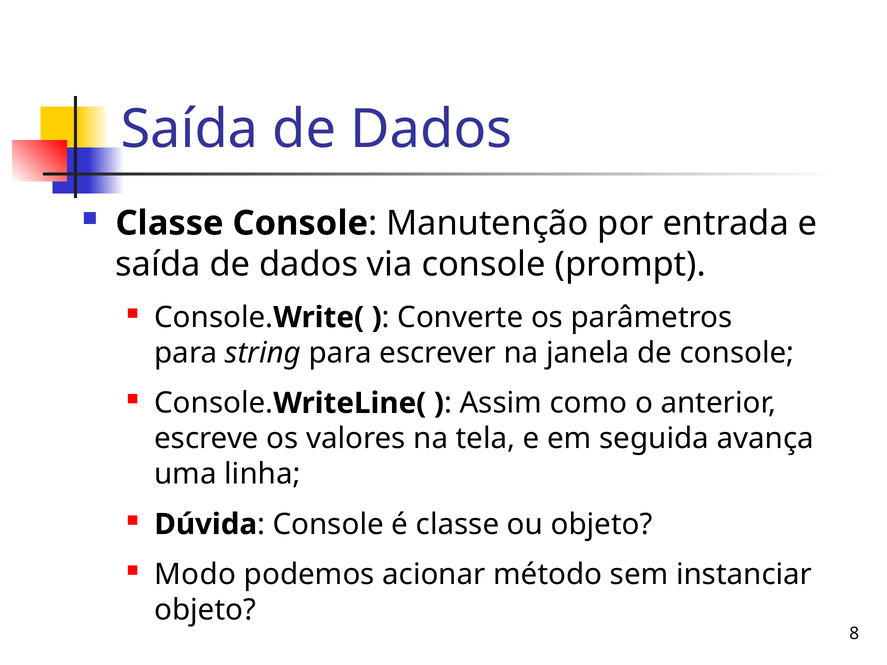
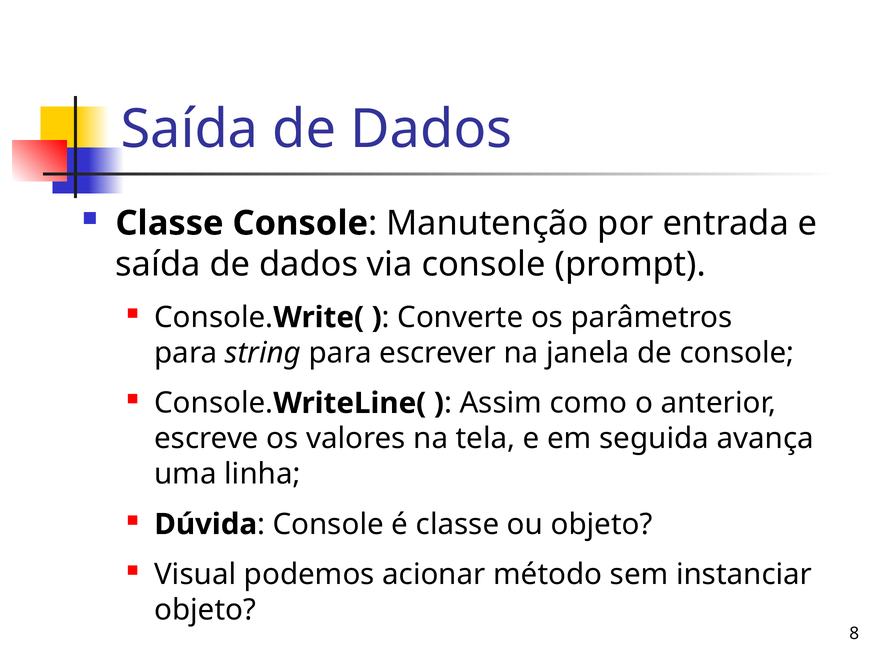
Modo: Modo -> Visual (195, 575)
